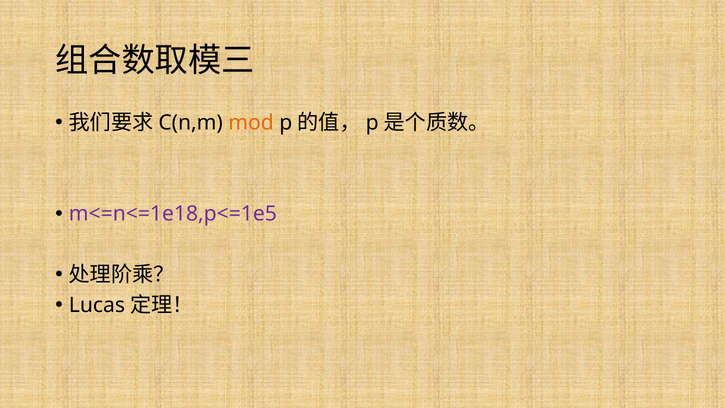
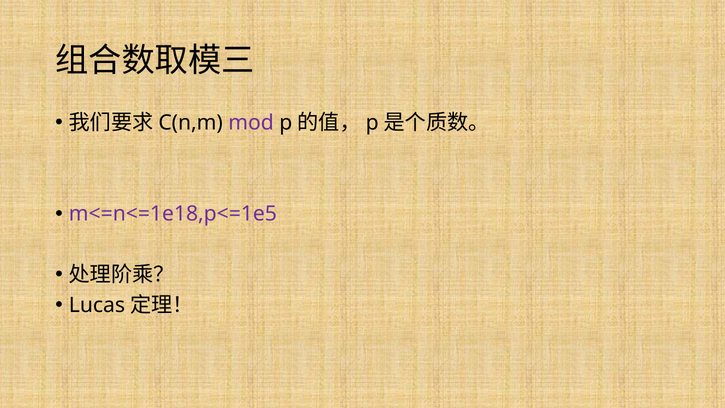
mod colour: orange -> purple (251, 123)
